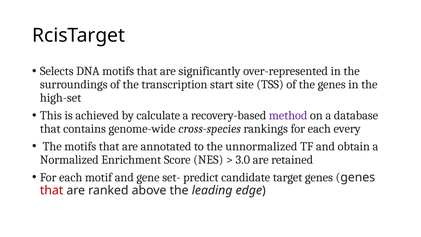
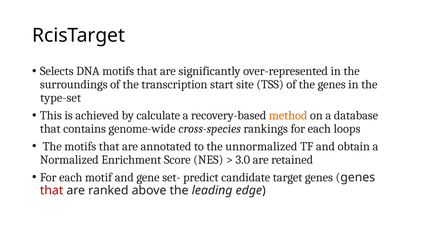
high-set: high-set -> type-set (61, 98)
method colour: purple -> orange (288, 115)
every: every -> loops (347, 129)
